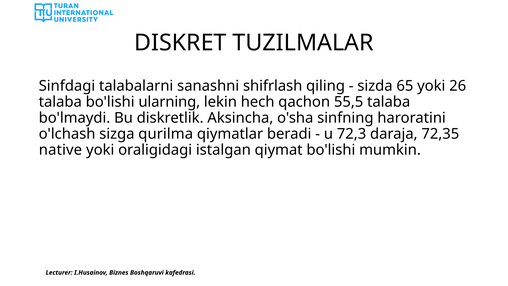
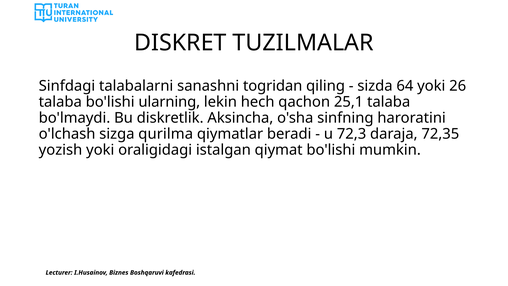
shifrlash: shifrlash -> togridan (273, 86)
65: 65 -> 64 (405, 86)
55,5: 55,5 -> 25,1 (349, 102)
native: native -> yozish (61, 150)
